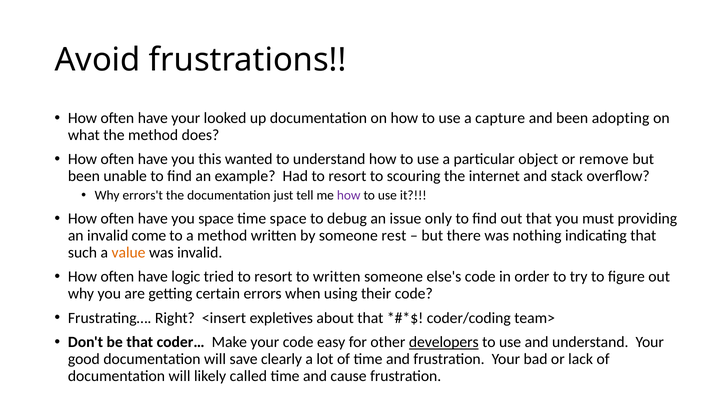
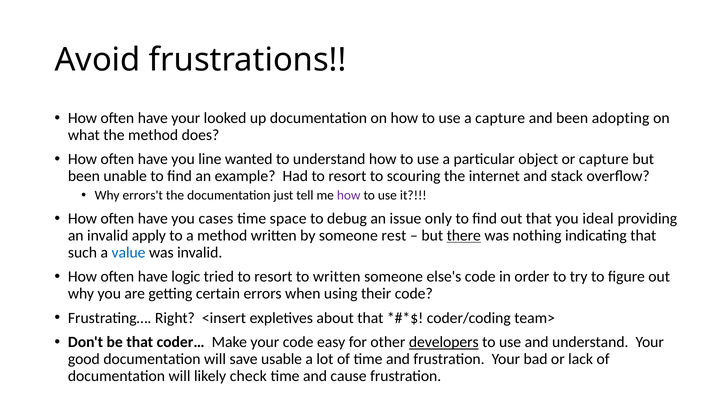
this: this -> line (210, 159)
or remove: remove -> capture (604, 159)
you space: space -> cases (216, 219)
must: must -> ideal (598, 219)
come: come -> apply (149, 236)
there underline: none -> present (464, 236)
value colour: orange -> blue (129, 253)
clearly: clearly -> usable (282, 359)
called: called -> check (248, 376)
